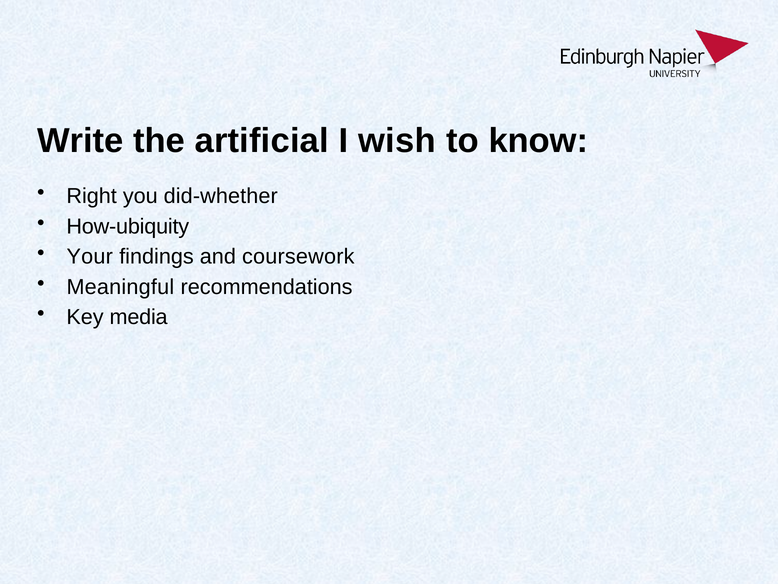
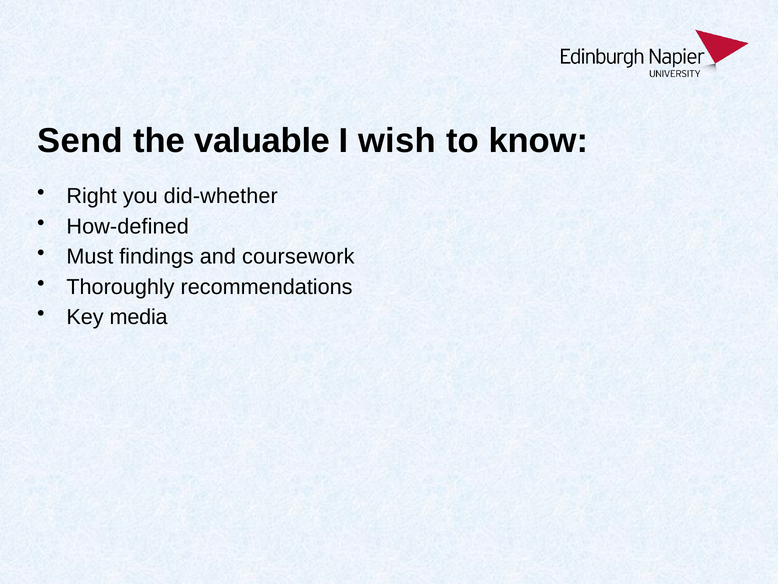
Write: Write -> Send (80, 141)
artificial: artificial -> valuable (262, 141)
How-ubiquity: How-ubiquity -> How-defined (128, 226)
Your: Your -> Must (90, 257)
Meaningful: Meaningful -> Thoroughly (120, 287)
